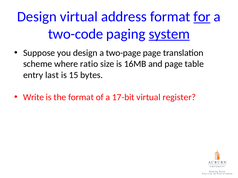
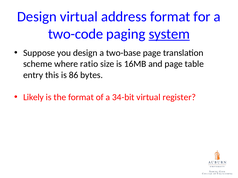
for underline: present -> none (202, 17)
two-page: two-page -> two-base (123, 53)
last: last -> this (52, 75)
15: 15 -> 86 (74, 75)
Write: Write -> Likely (34, 97)
17-bit: 17-bit -> 34-bit (123, 97)
